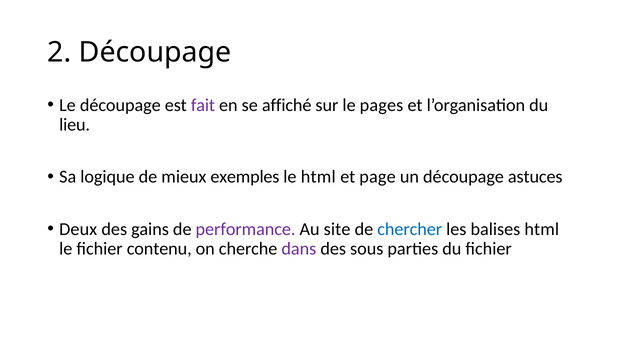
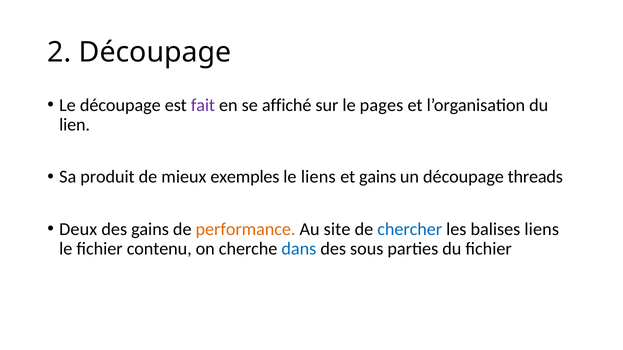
lieu: lieu -> lien (75, 125)
logique: logique -> produit (107, 177)
le html: html -> liens (318, 177)
et page: page -> gains (378, 177)
astuces: astuces -> threads (535, 177)
performance colour: purple -> orange (246, 229)
balises html: html -> liens (542, 229)
dans colour: purple -> blue (299, 249)
